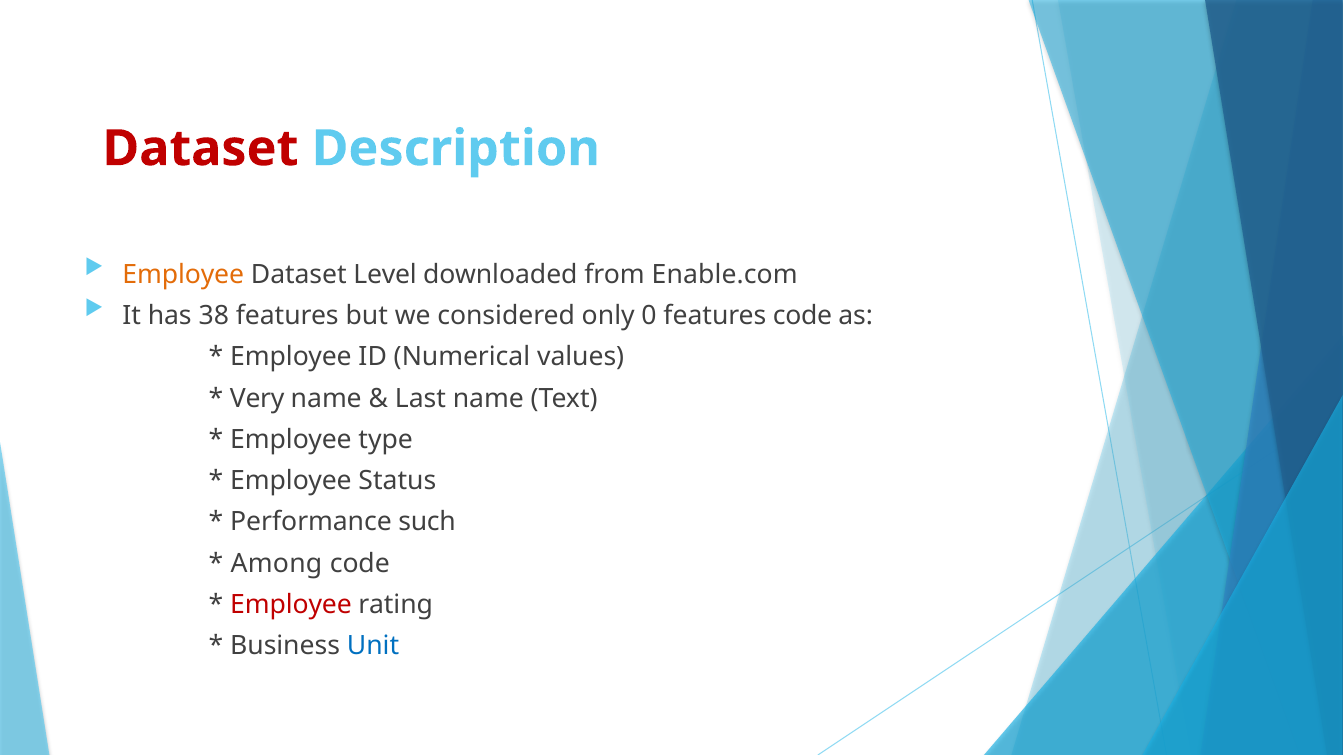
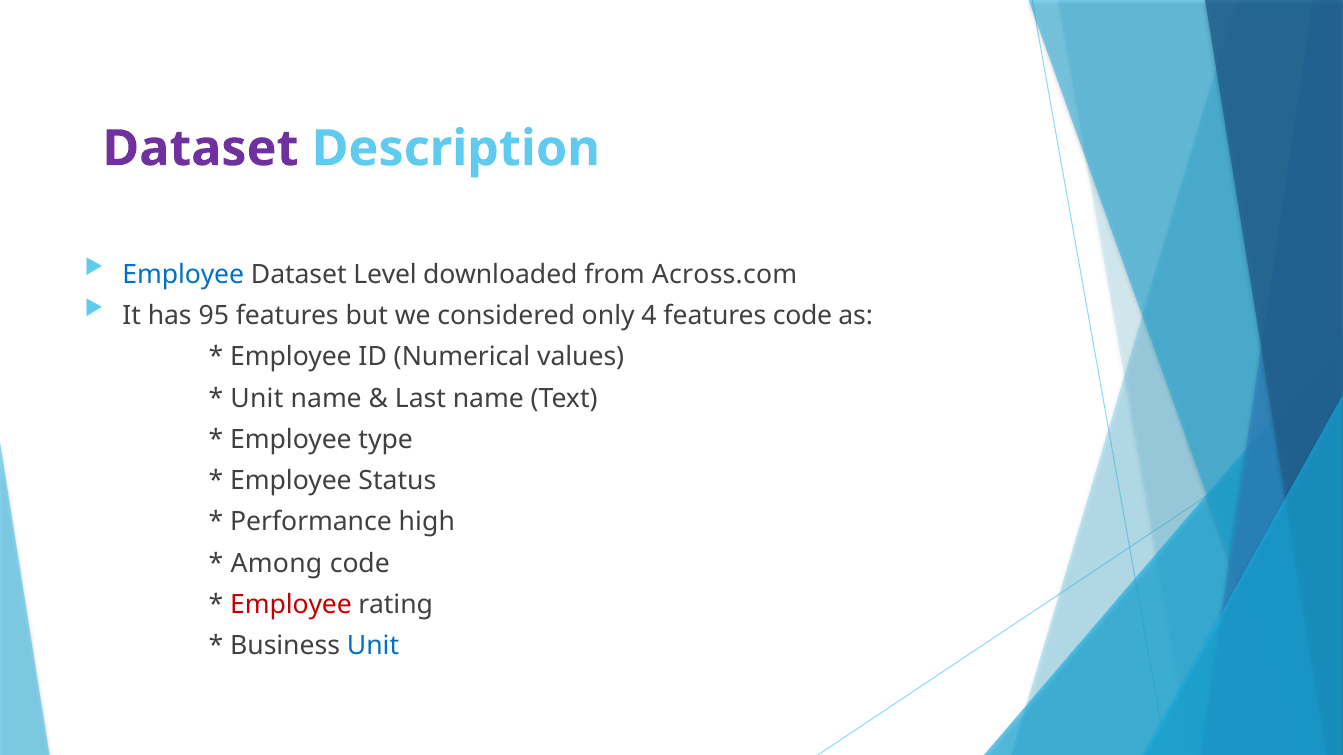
Dataset colour: red -> purple (200, 149)
Employee colour: orange -> blue (183, 275)
Enable.com: Enable.com -> Across.com (725, 275)
38: 38 -> 95 (214, 316)
0: 0 -> 4 (649, 316)
Very: Very -> Unit (257, 398)
such: such -> high (427, 522)
